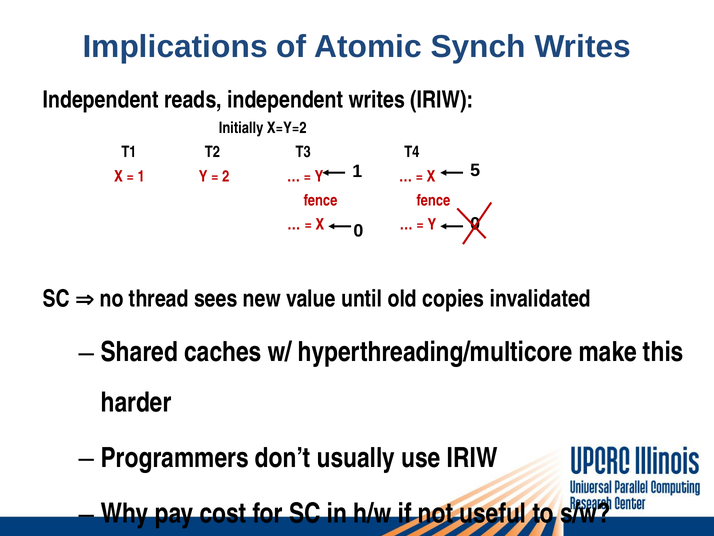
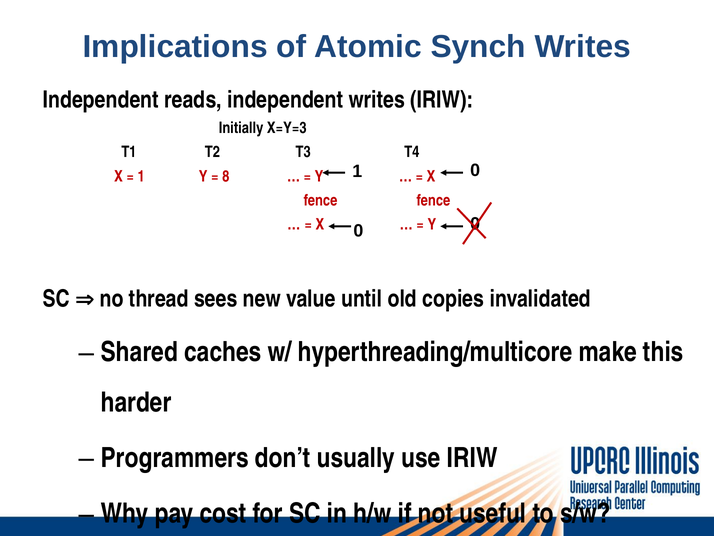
X=Y=2: X=Y=2 -> X=Y=3 (287, 128)
1 5: 5 -> 0 (475, 170)
2: 2 -> 8 (226, 176)
